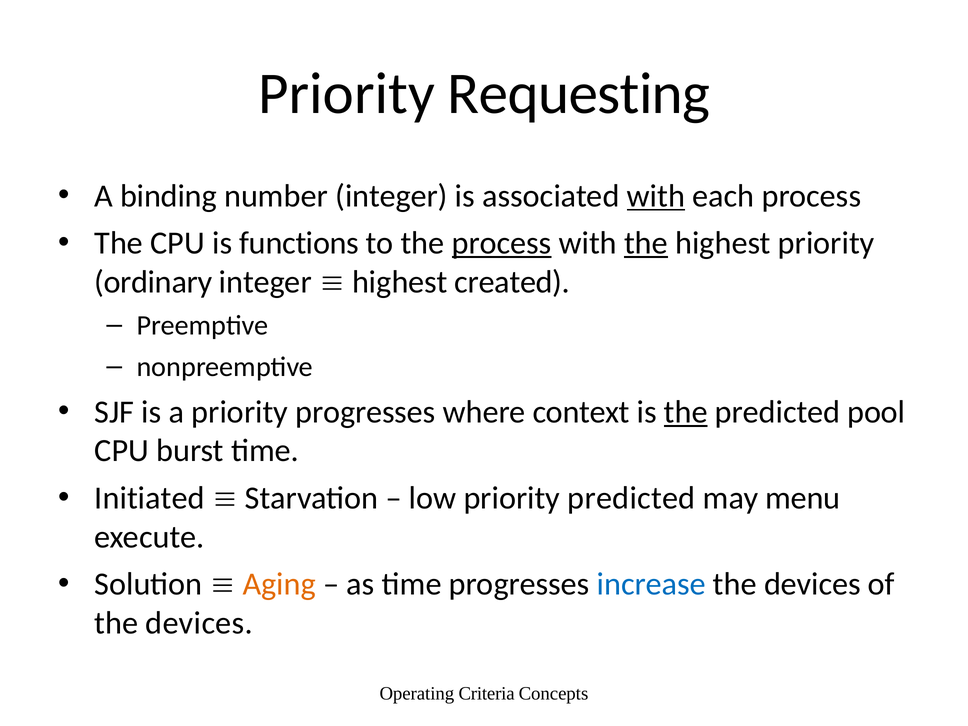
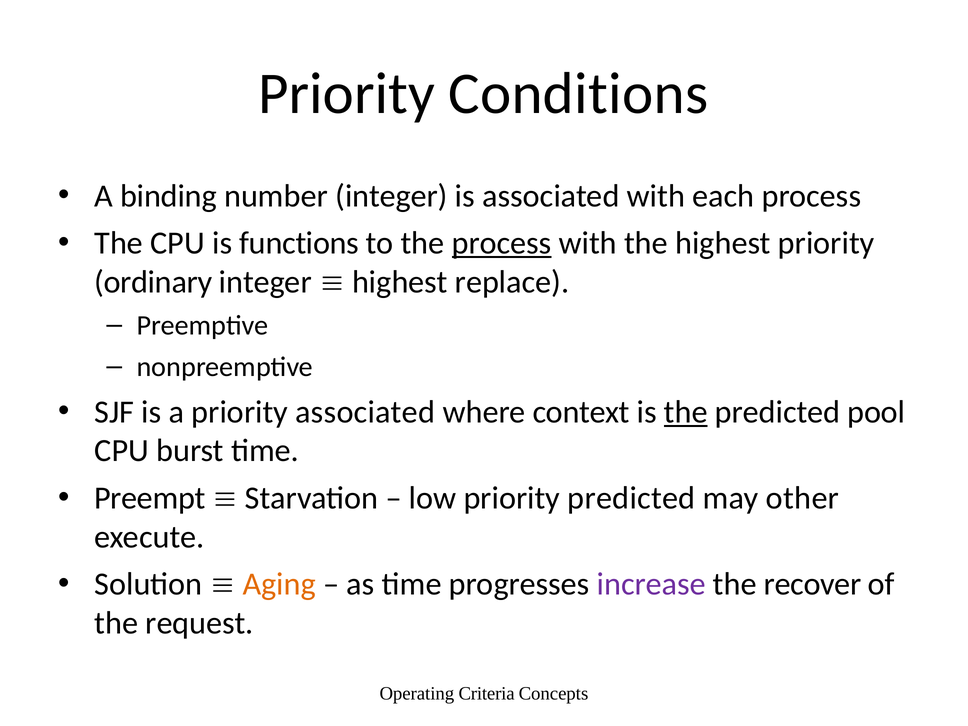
Requesting: Requesting -> Conditions (578, 94)
with underline: present -> none (656, 196)
the underline: present -> none (646, 243)
created: created -> replace (512, 282)
priority progresses: progresses -> associated (365, 412)
Initiated: Initiated -> Preempt (150, 498)
menu: menu -> other (803, 498)
increase colour: blue -> purple (651, 584)
devices: devices -> recover (813, 584)
devices: devices -> request (199, 623)
